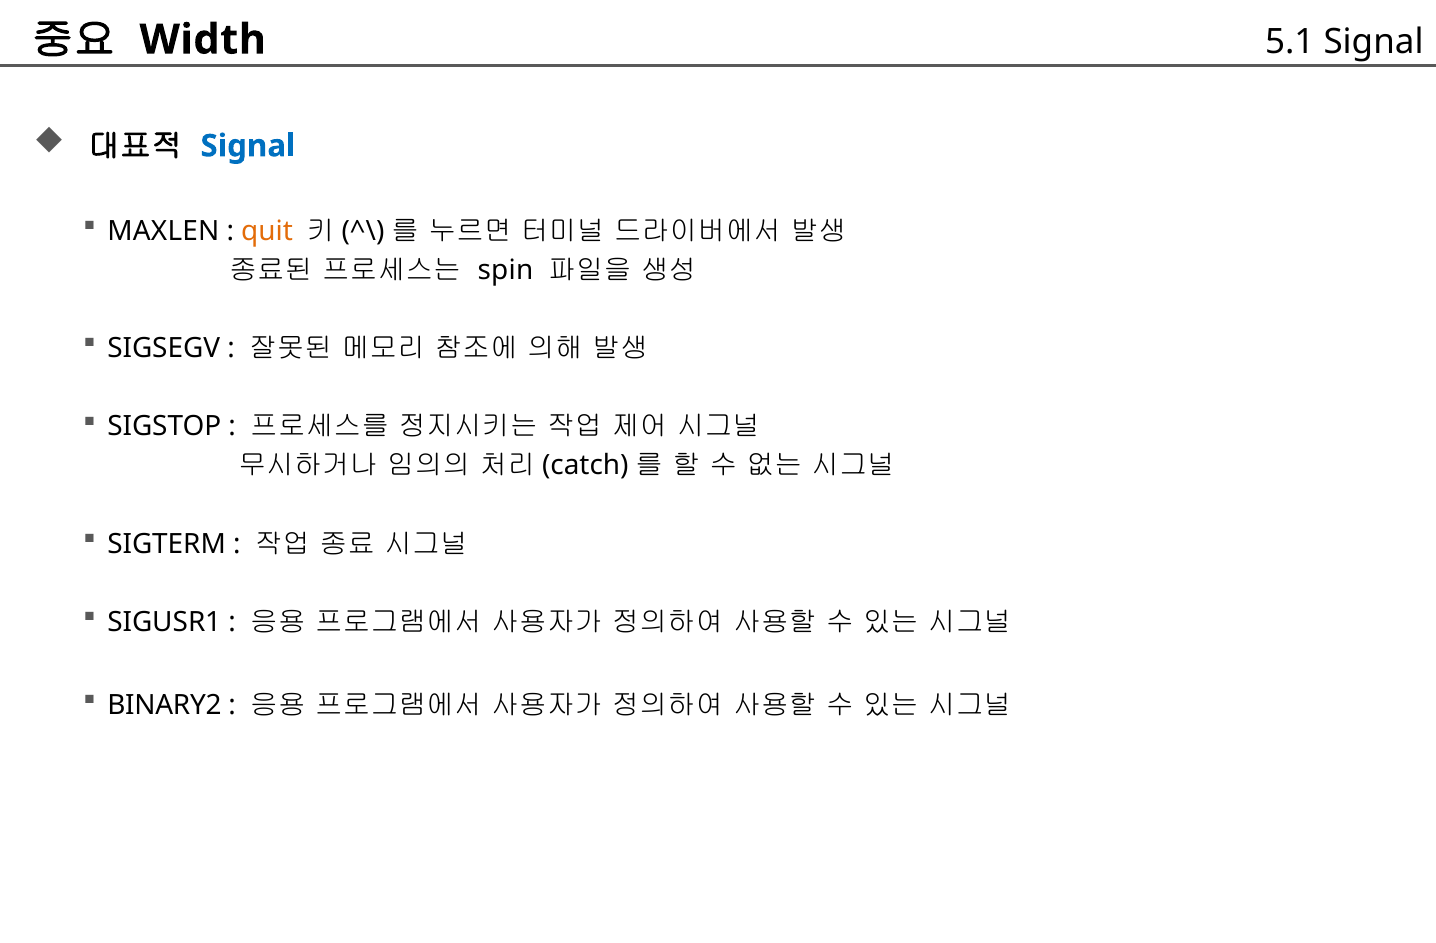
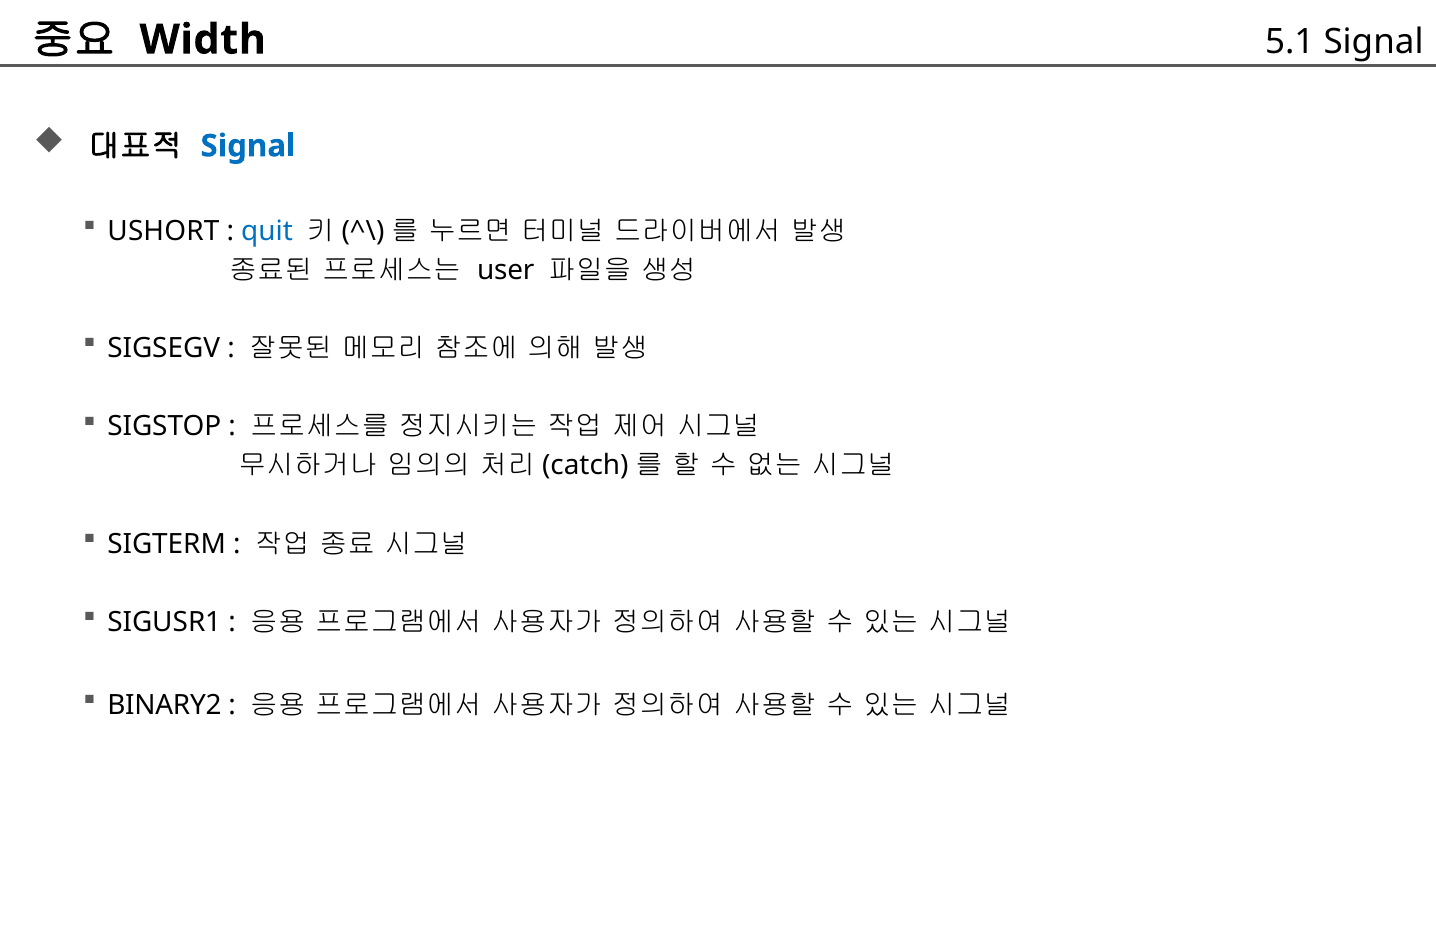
MAXLEN: MAXLEN -> USHORT (163, 231)
quit colour: orange -> blue (267, 231)
spin: spin -> user (506, 270)
